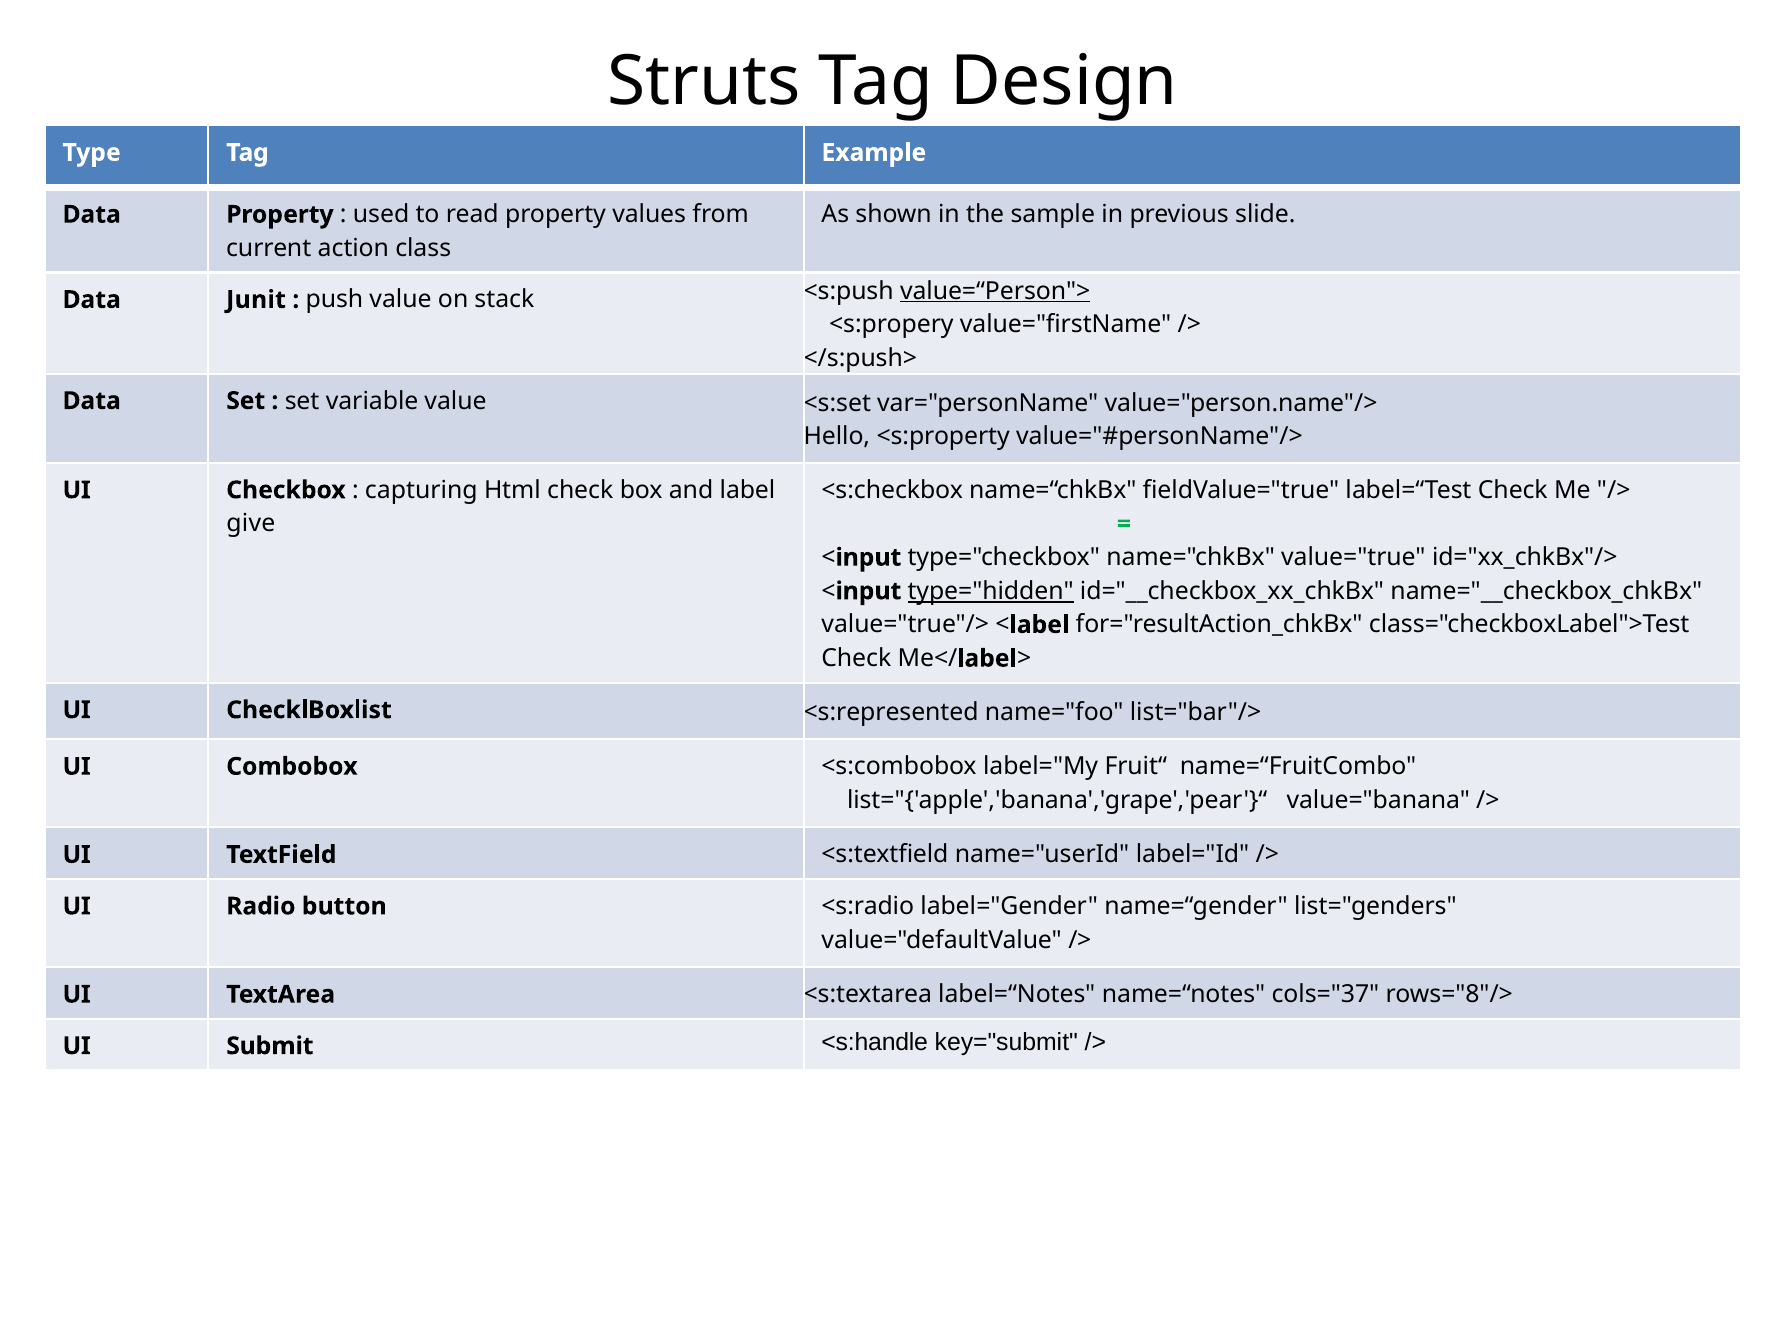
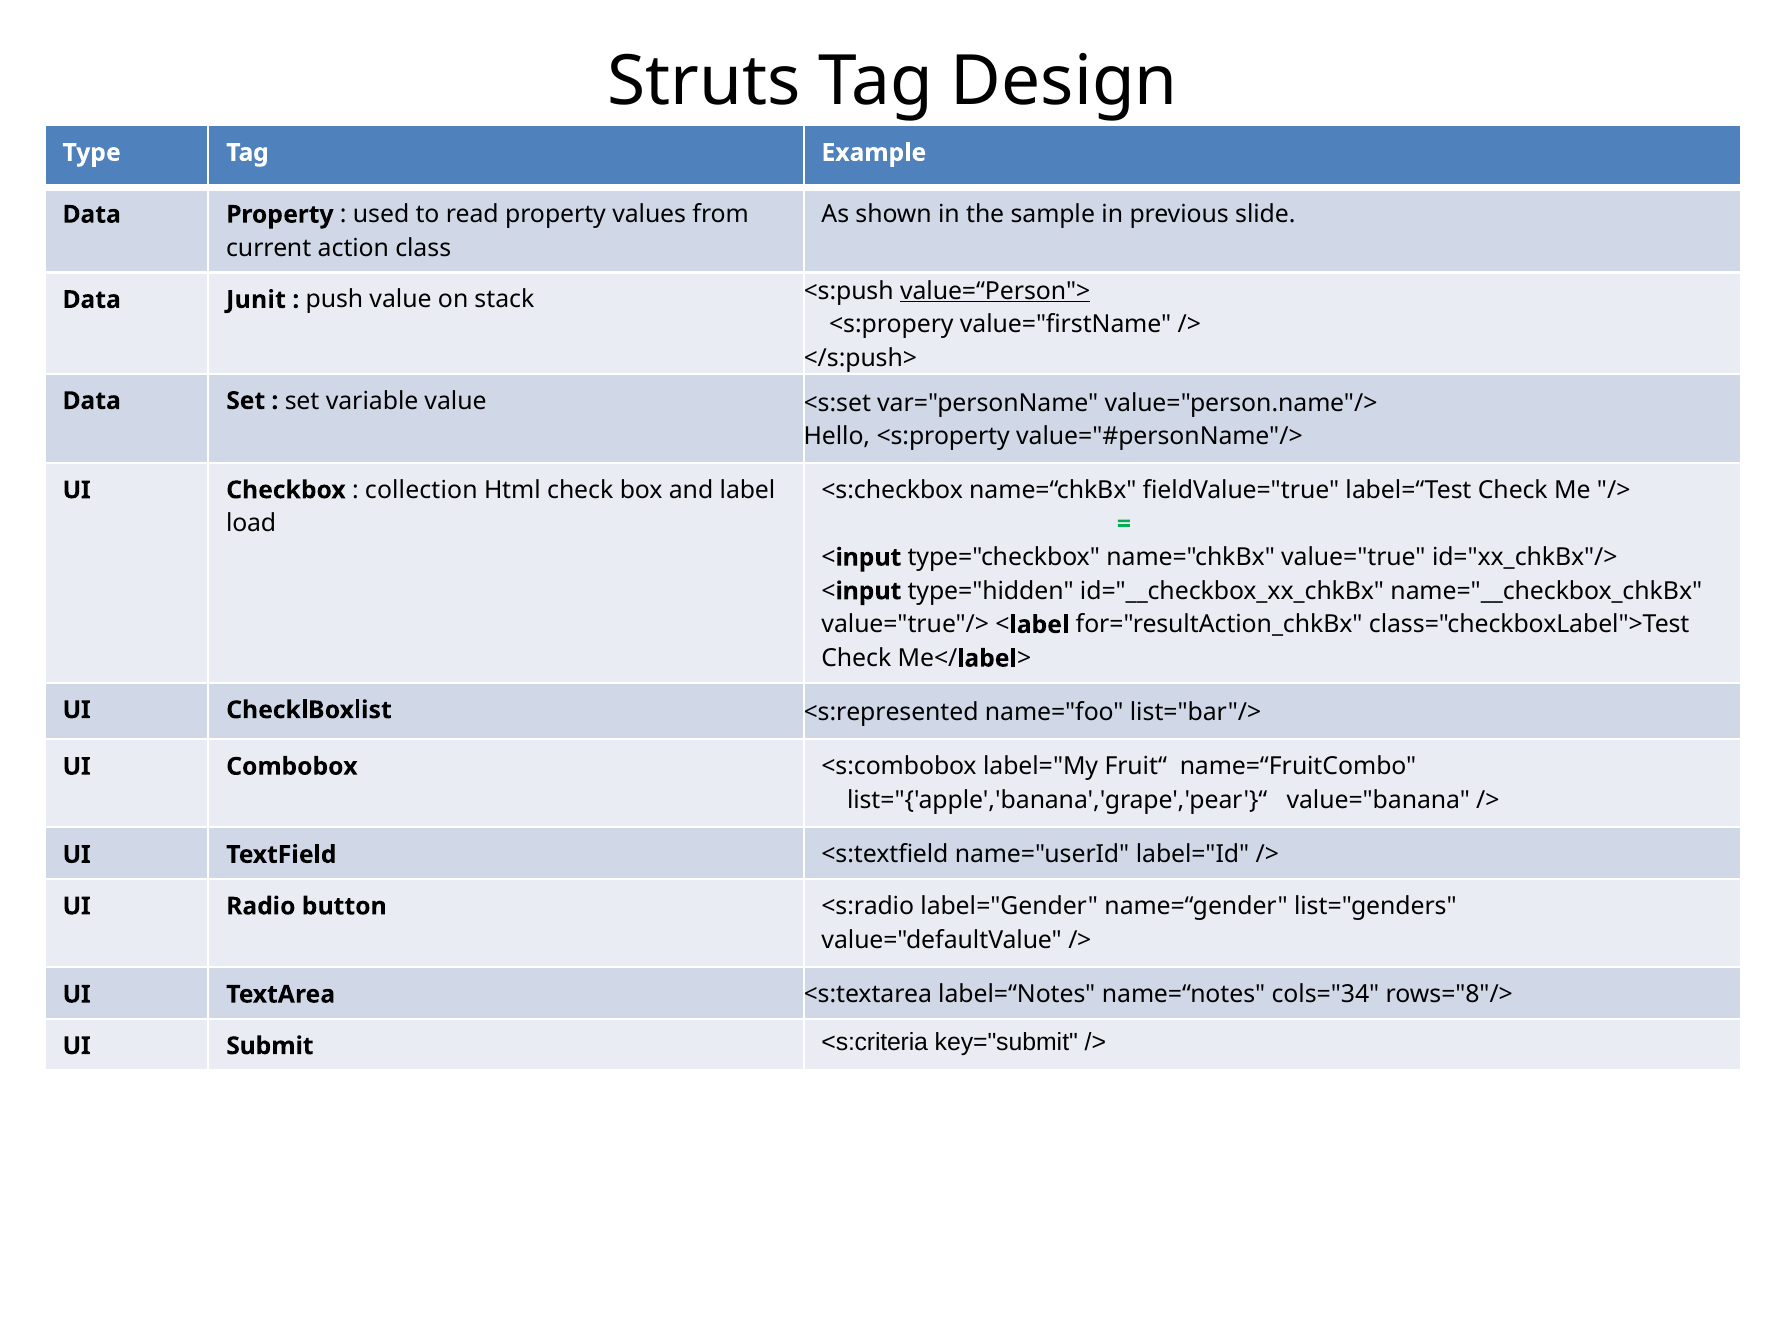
capturing: capturing -> collection (421, 490)
give: give -> load (251, 524)
type="hidden underline: present -> none (991, 591)
cols="37: cols="37 -> cols="34 (1325, 995)
<s:handle: <s:handle -> <s:criteria (875, 1042)
